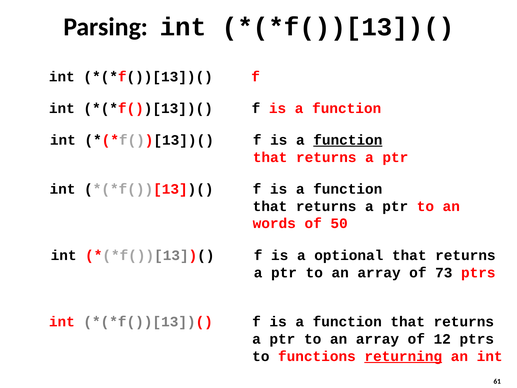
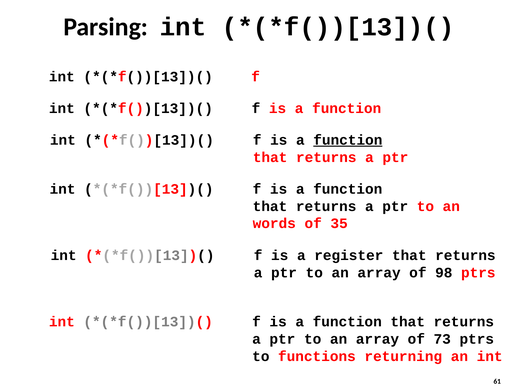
50: 50 -> 35 (339, 223)
optional: optional -> register (349, 255)
73: 73 -> 98 (444, 273)
12: 12 -> 73 (442, 339)
returning underline: present -> none (403, 356)
